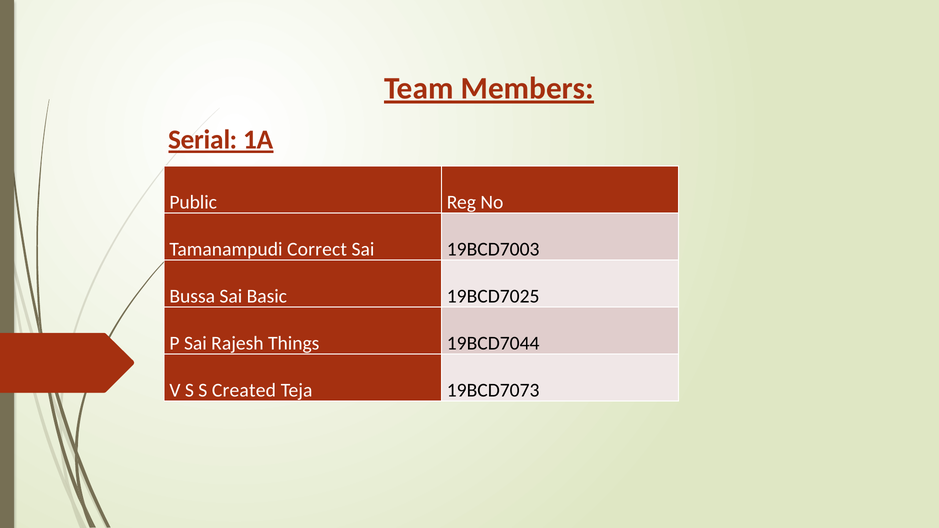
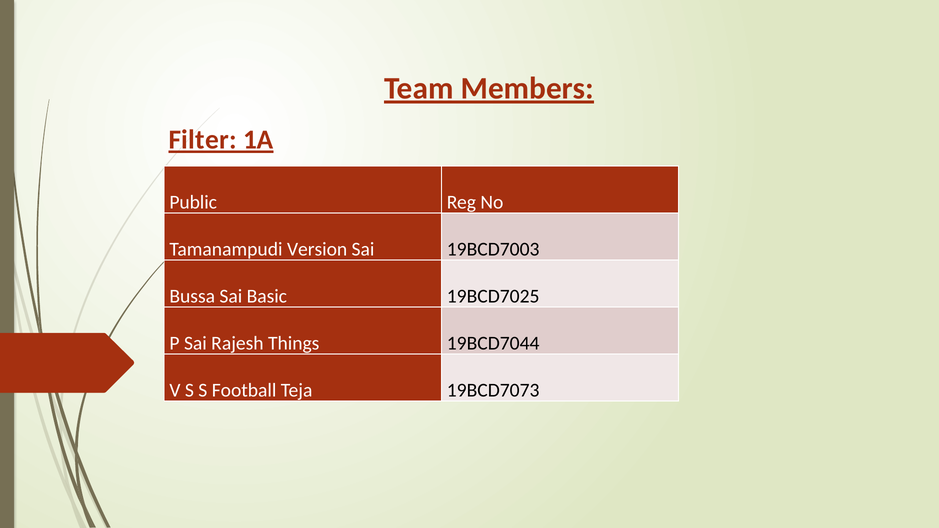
Serial: Serial -> Filter (203, 140)
Correct: Correct -> Version (317, 249)
Created: Created -> Football (244, 390)
